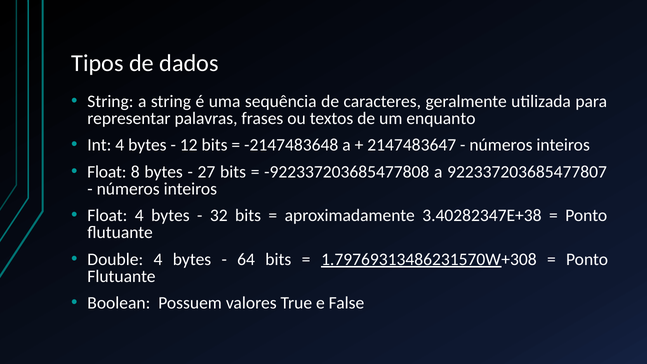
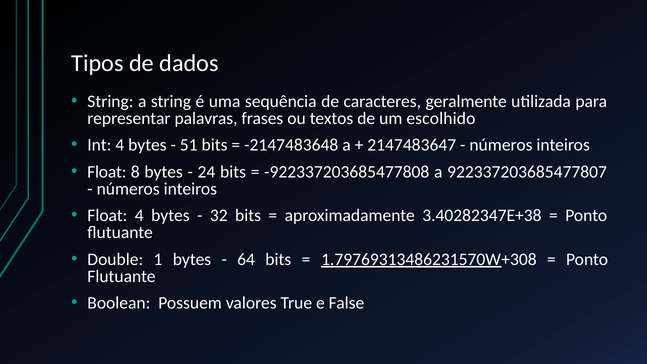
enquanto: enquanto -> escolhido (441, 118)
12: 12 -> 51 (189, 145)
27: 27 -> 24 (206, 172)
Double 4: 4 -> 1 (158, 259)
